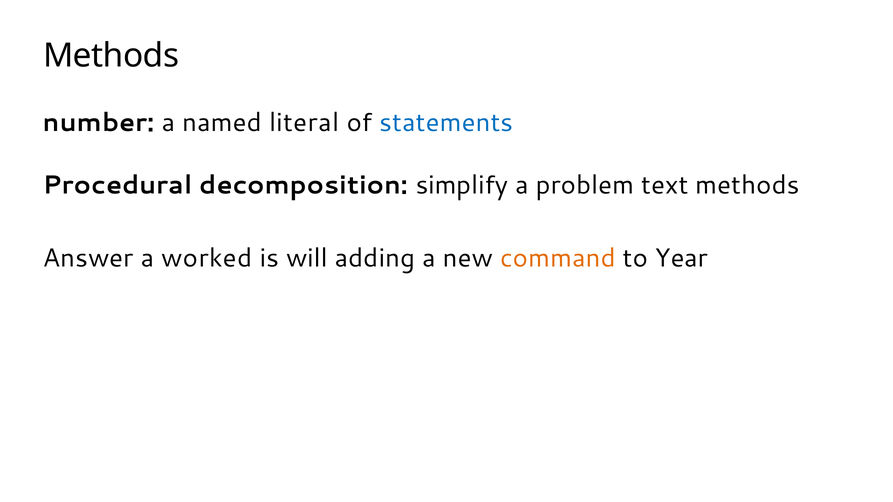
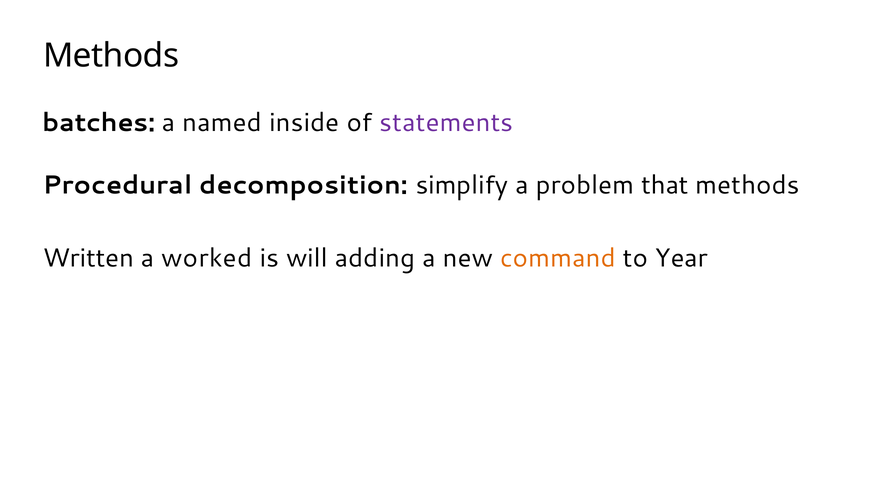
number: number -> batches (99, 123)
literal: literal -> inside (304, 123)
statements colour: blue -> purple (446, 123)
text: text -> that (665, 185)
Answer: Answer -> Written (88, 258)
